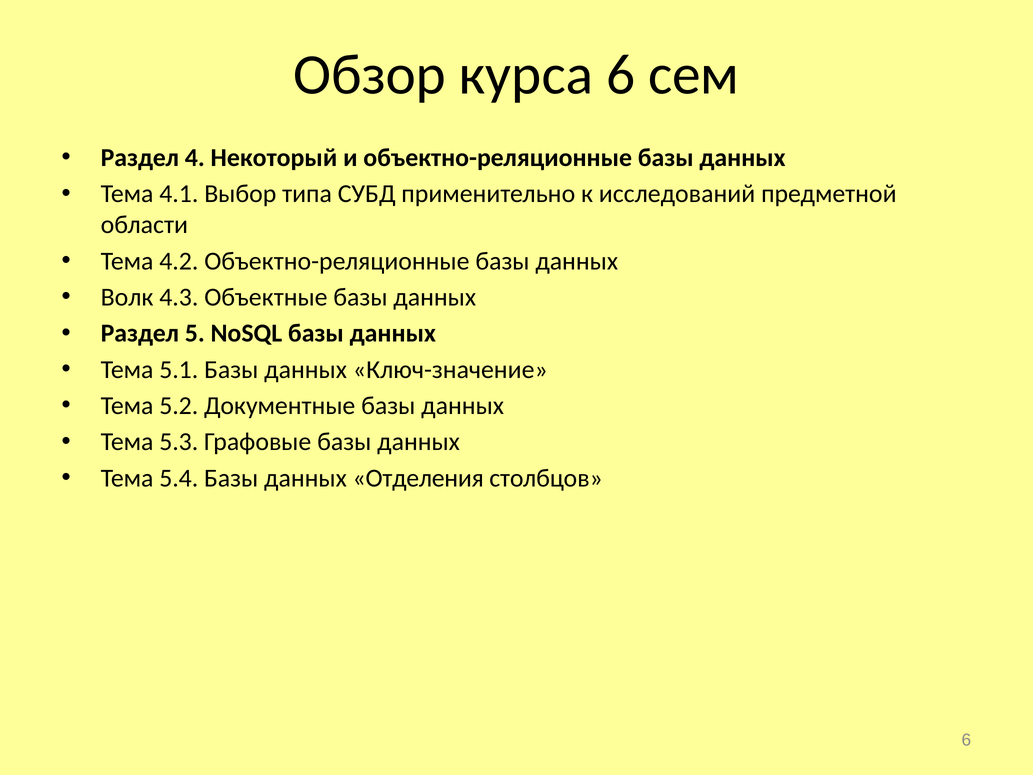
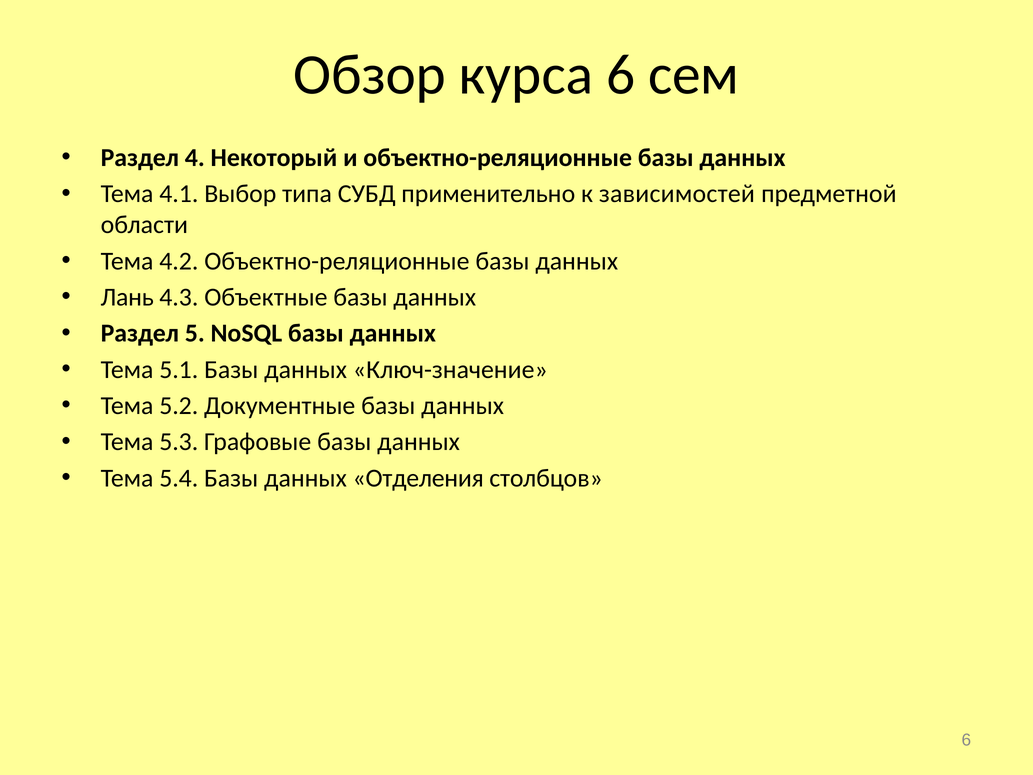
исследований: исследований -> зависимостей (677, 194)
Волк: Волк -> Лань (127, 297)
